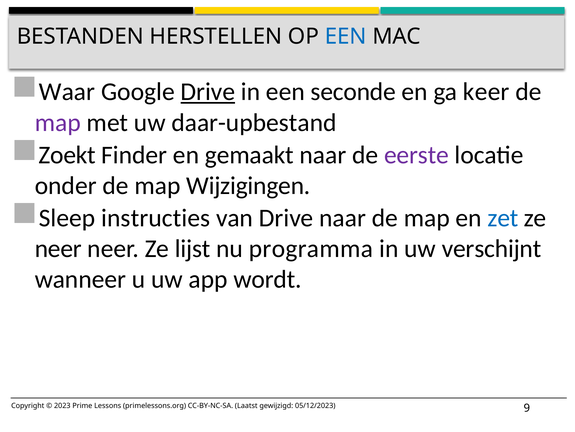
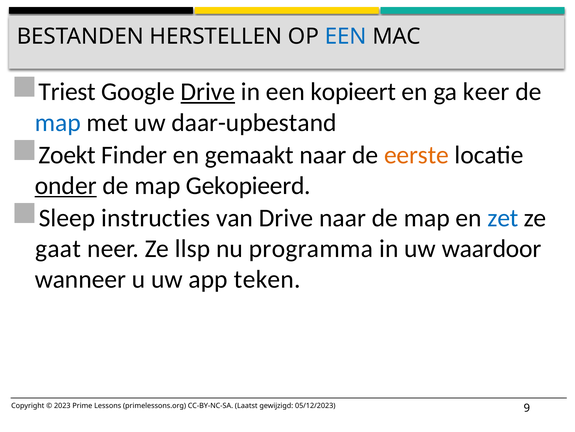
Waar: Waar -> Triest (67, 92)
seconde: seconde -> kopieert (353, 92)
map colour: purple -> blue (58, 122)
eerste colour: purple -> orange (416, 155)
onder underline: none -> present (66, 185)
Wijzigingen: Wijzigingen -> Gekopieerd (248, 185)
neer: neer -> gaat (58, 248)
lijst: lijst -> llsp (193, 248)
verschijnt: verschijnt -> waardoor (492, 248)
wordt: wordt -> teken (267, 279)
